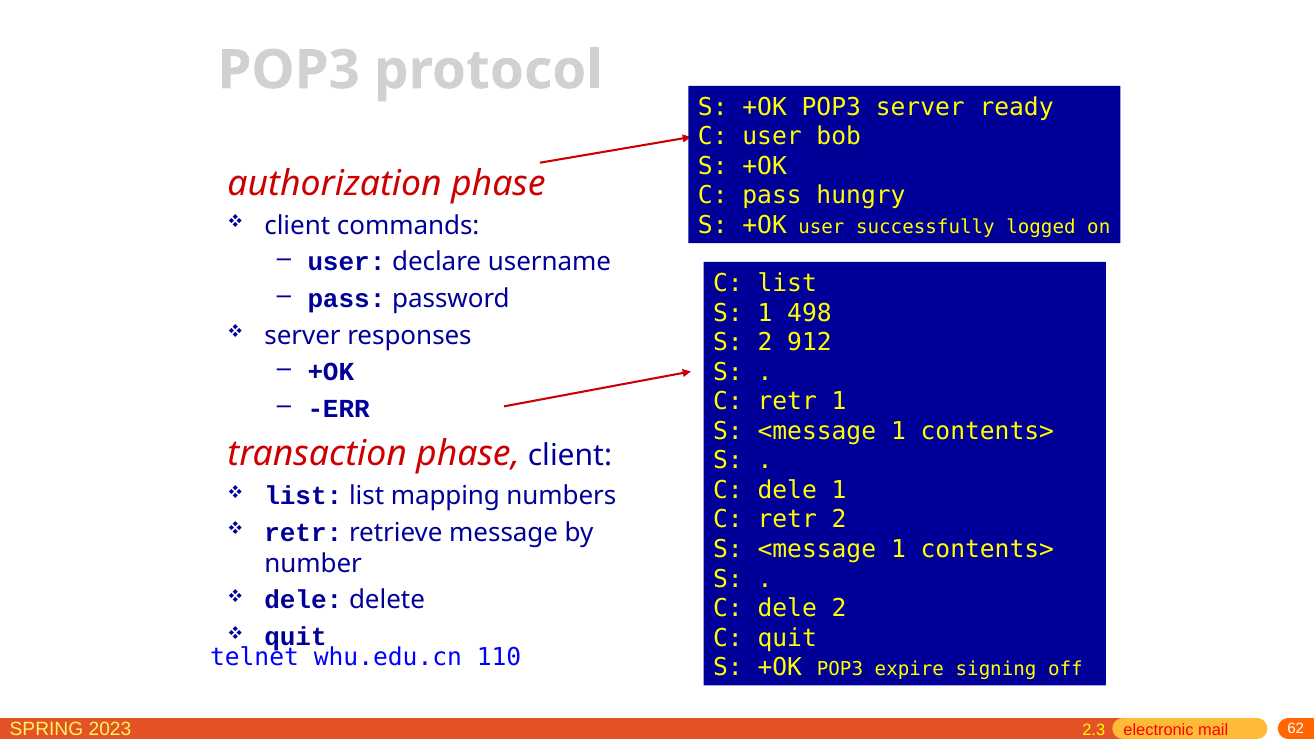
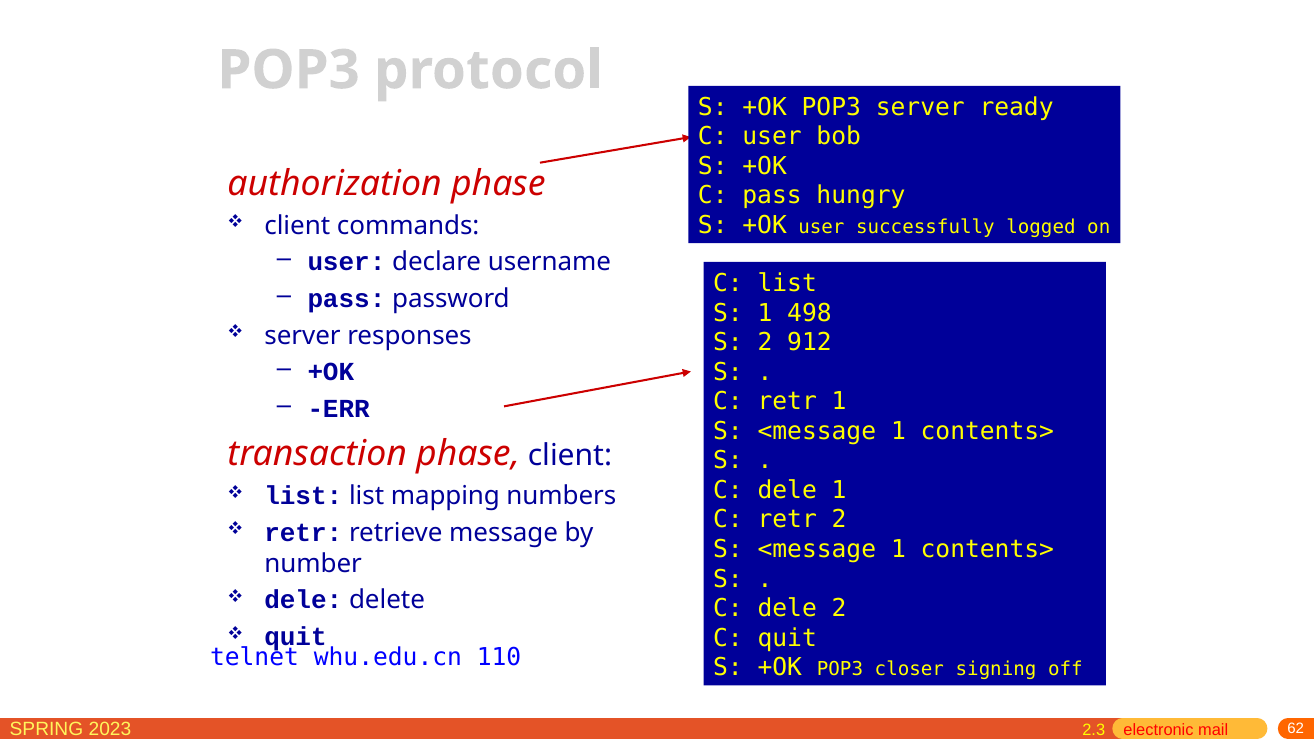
expire: expire -> closer (909, 670)
